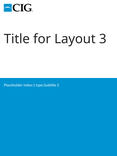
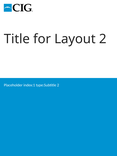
Layout 3: 3 -> 2 (103, 39)
